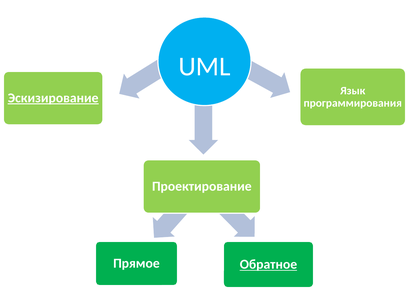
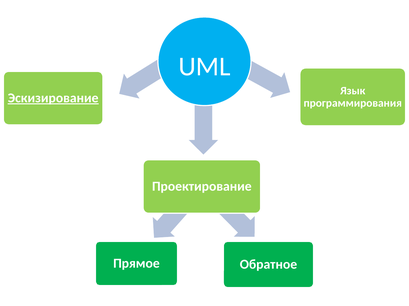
Обратное underline: present -> none (268, 265)
